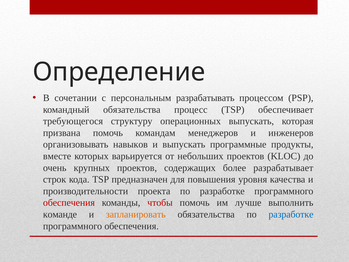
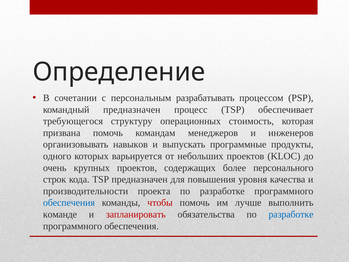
командный обязательства: обязательства -> предназначен (132, 109)
операционных выпускать: выпускать -> стоимость (251, 121)
вместе: вместе -> одного (57, 156)
разрабатывает: разрабатывает -> персонального (283, 168)
обеспечения colour: red -> blue (69, 203)
запланировать colour: orange -> red (136, 214)
